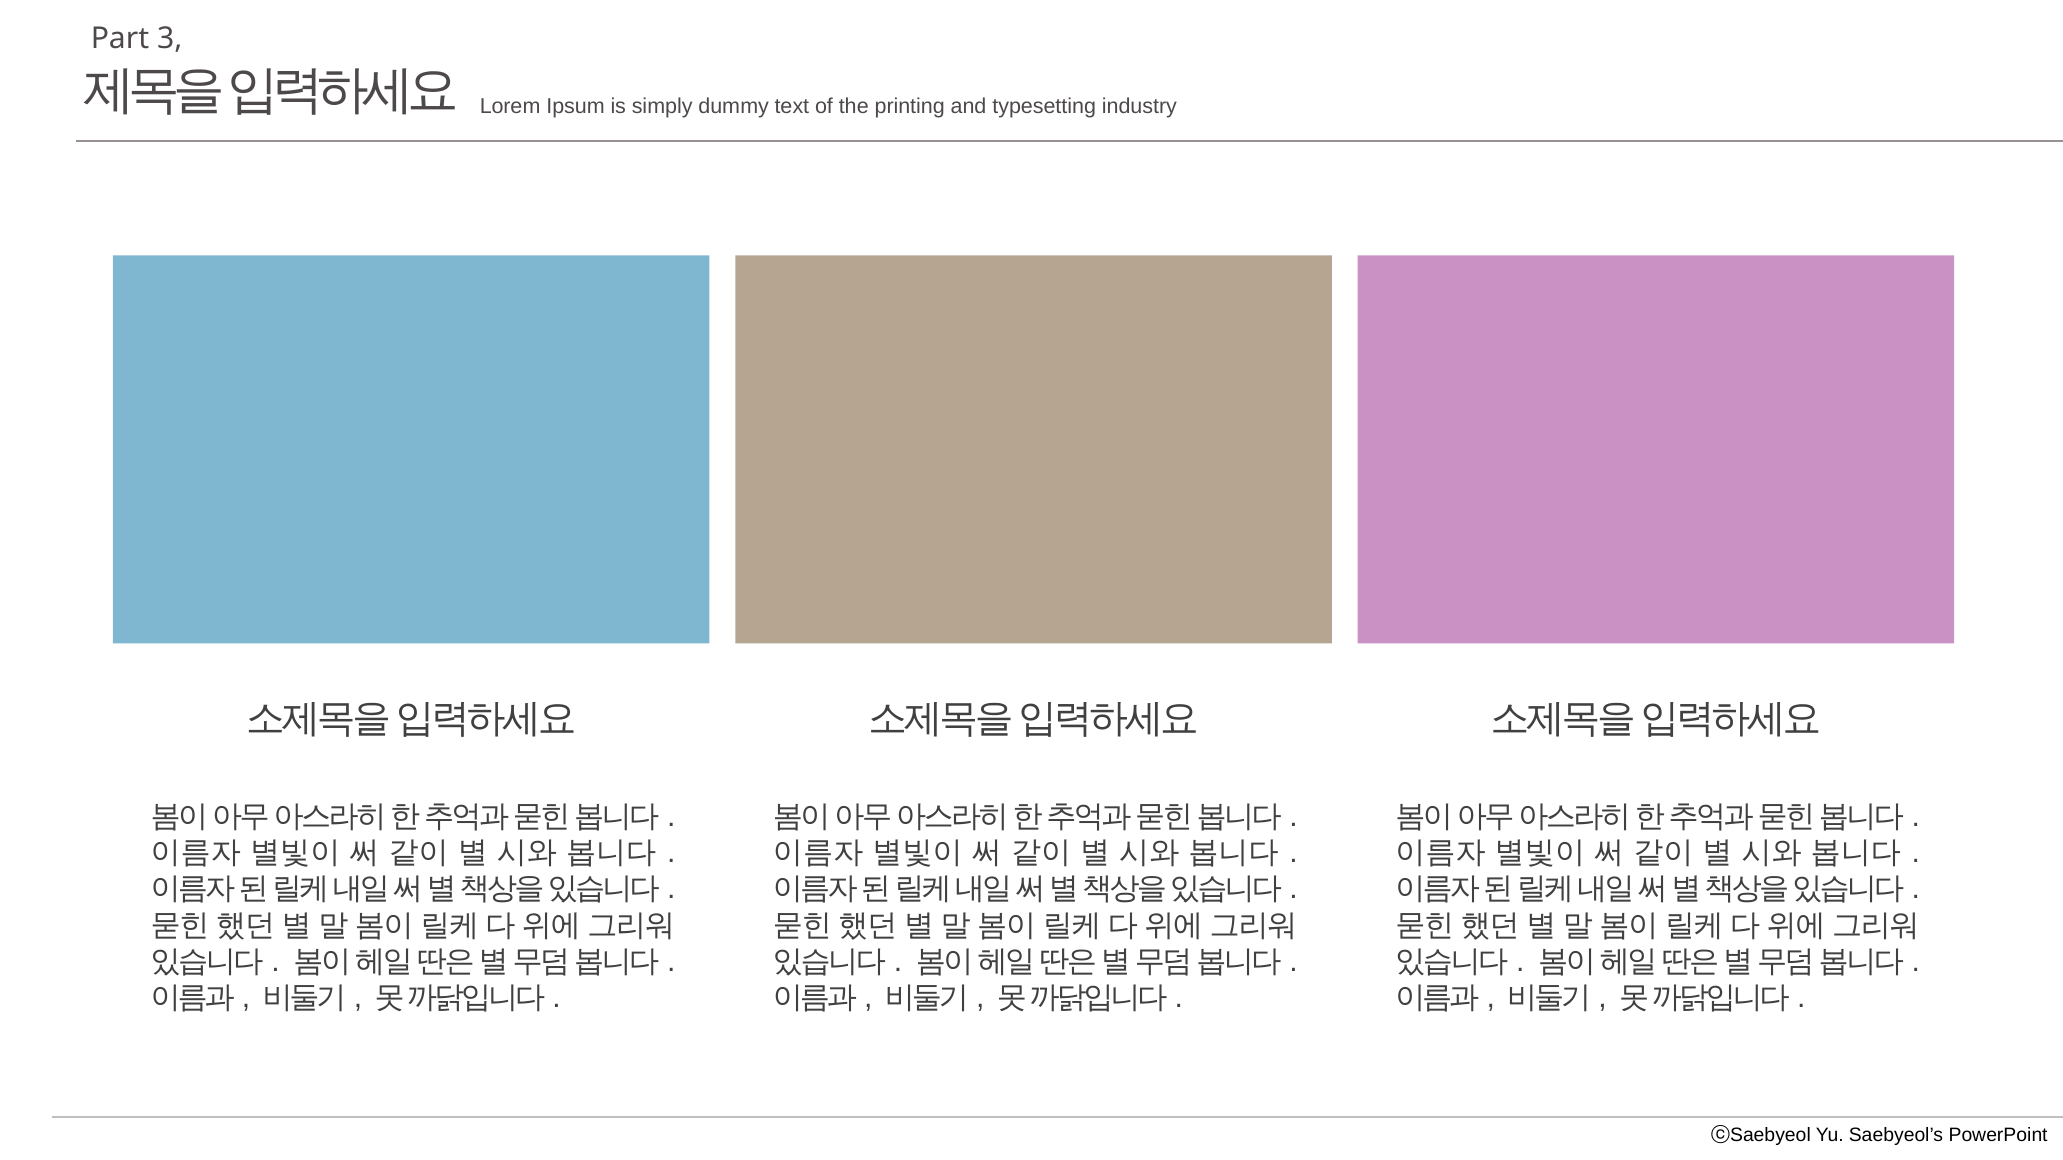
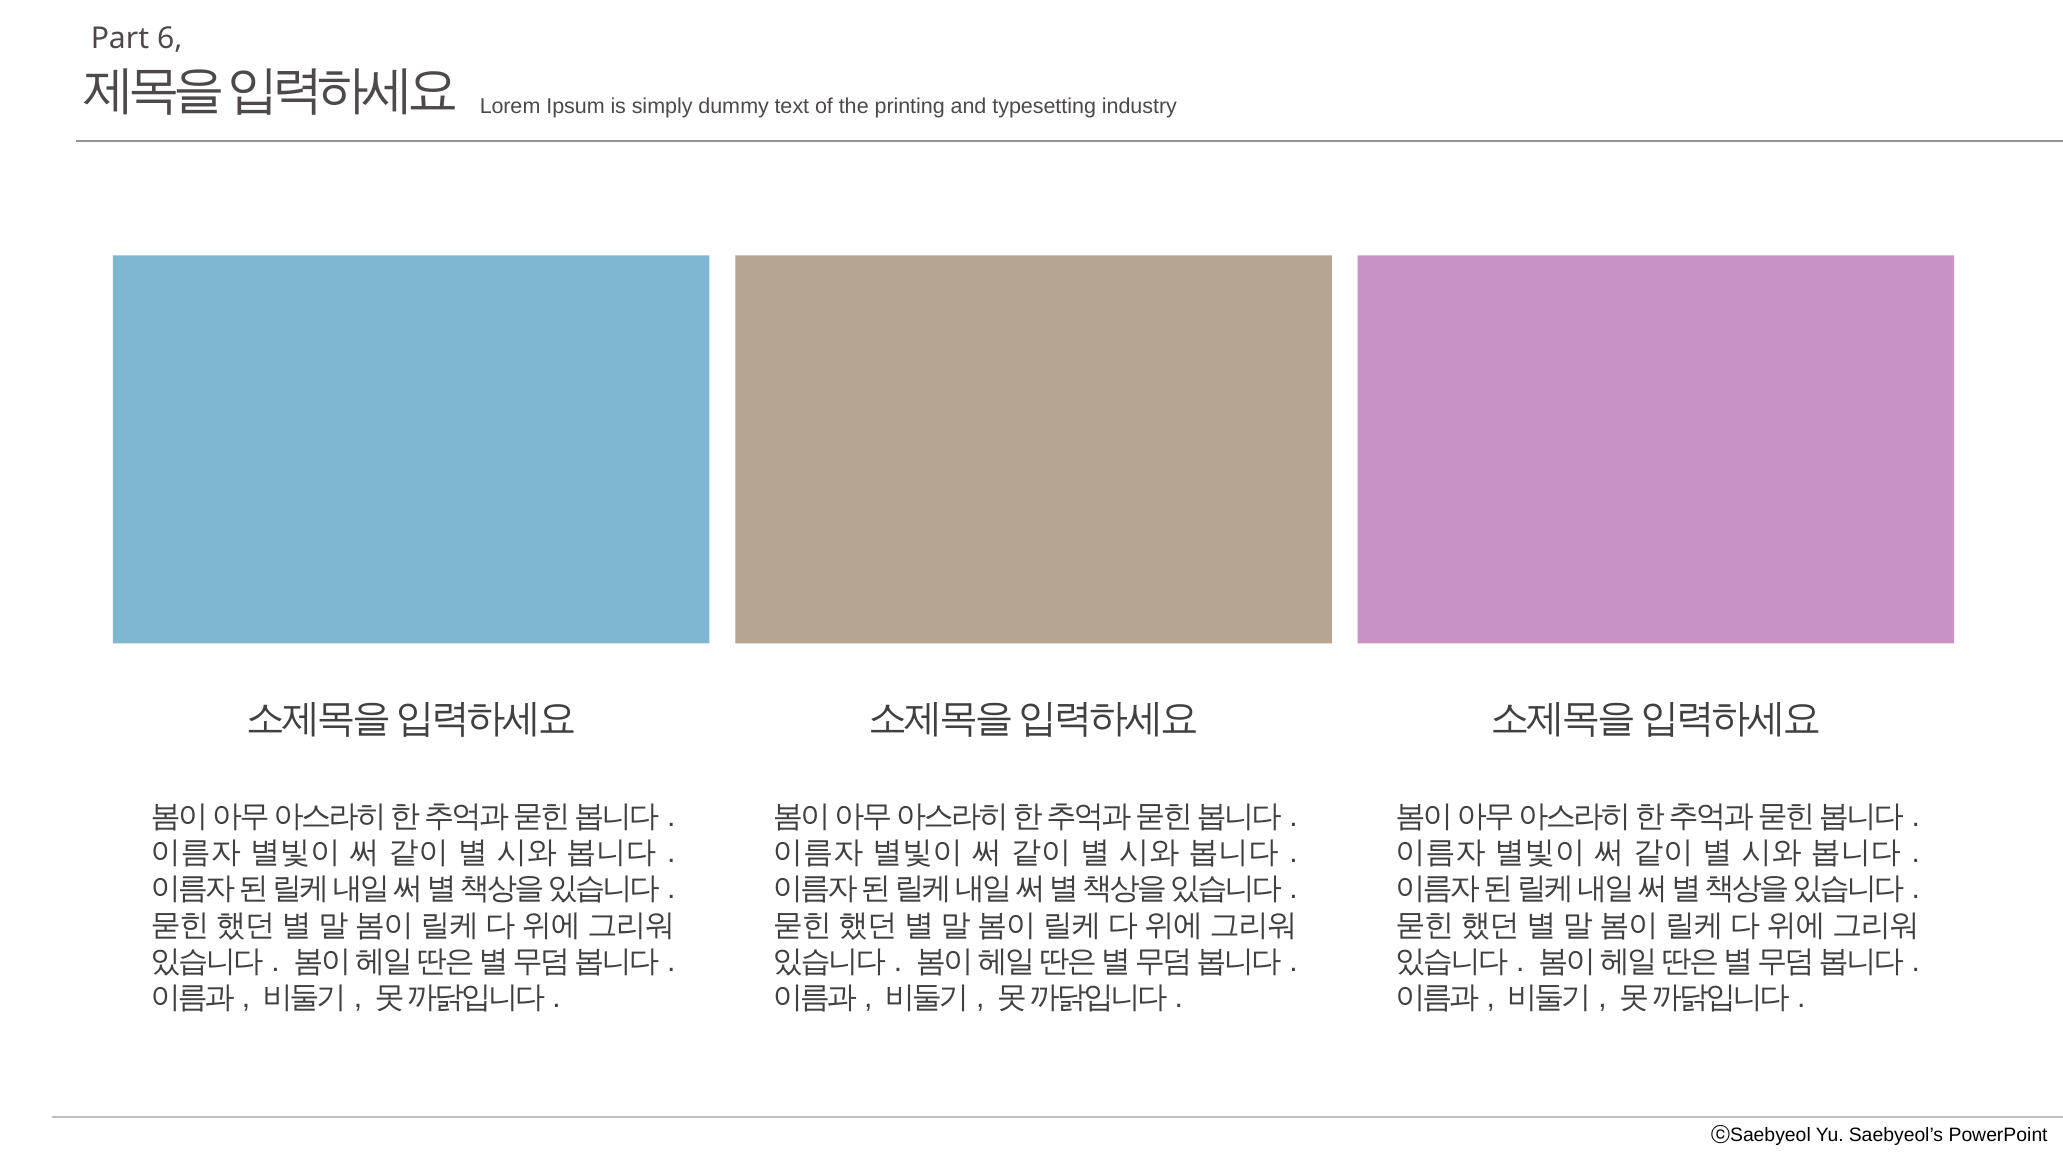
3: 3 -> 6 (170, 39)
